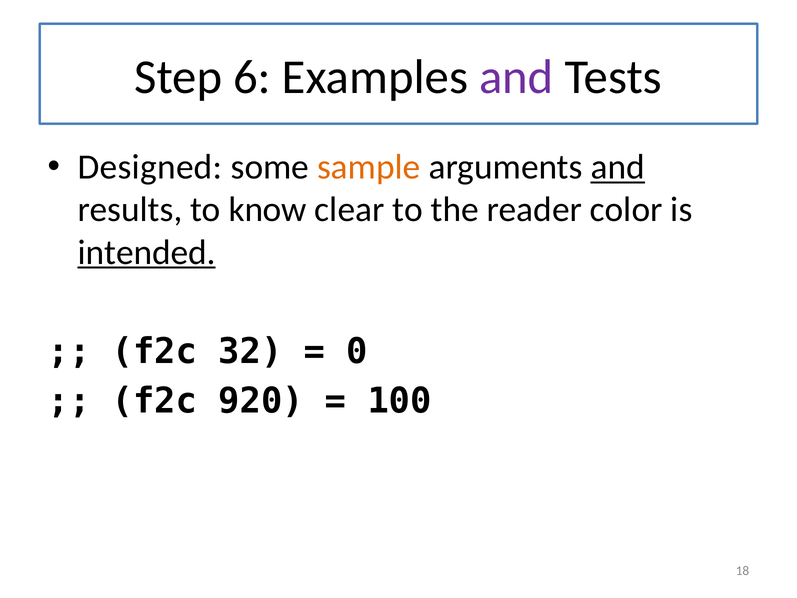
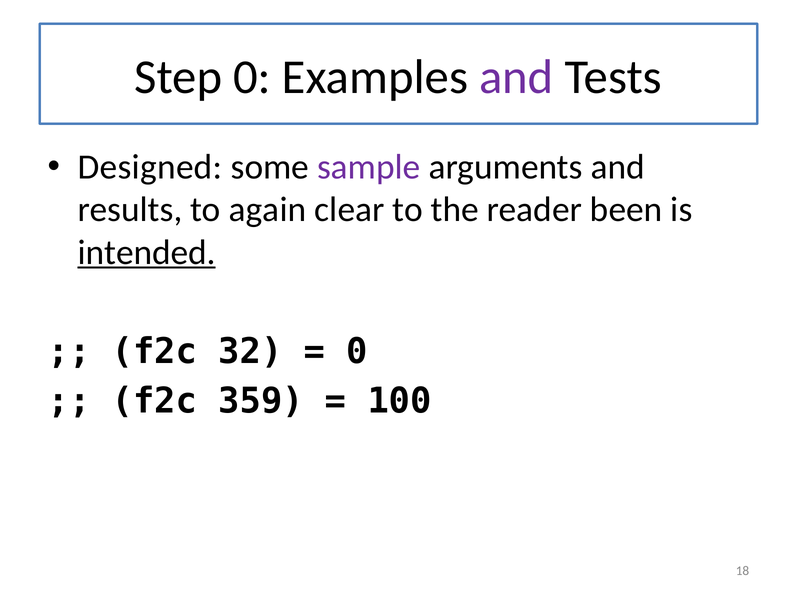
Step 6: 6 -> 0 (252, 77)
sample colour: orange -> purple (369, 167)
and underline: present -> none (618, 167)
know: know -> again (267, 210)
color: color -> been (626, 210)
920: 920 -> 359 (261, 401)
